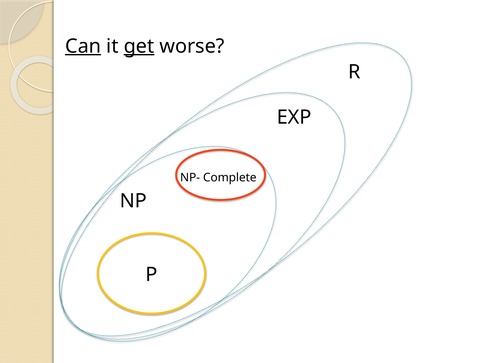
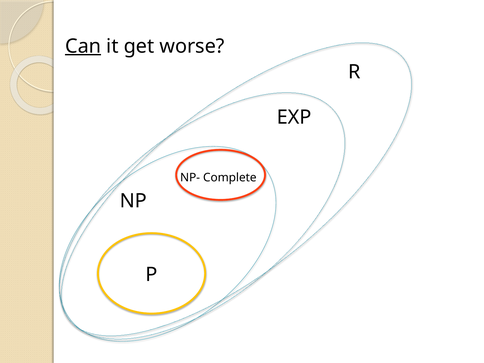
get underline: present -> none (139, 46)
